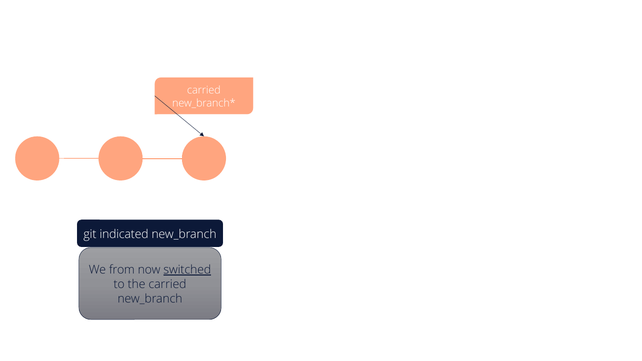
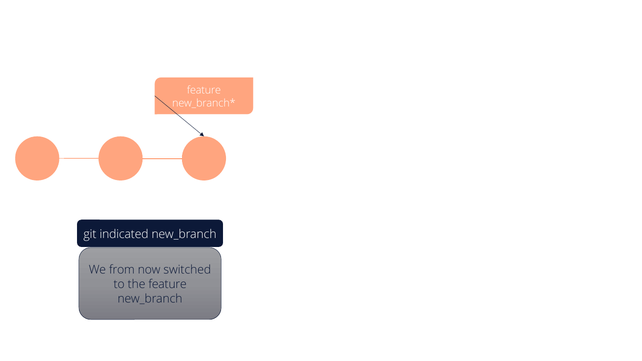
carried: carried -> feature (204, 90)
switched underline: present -> none (187, 270)
the carried: carried -> feature (168, 284)
